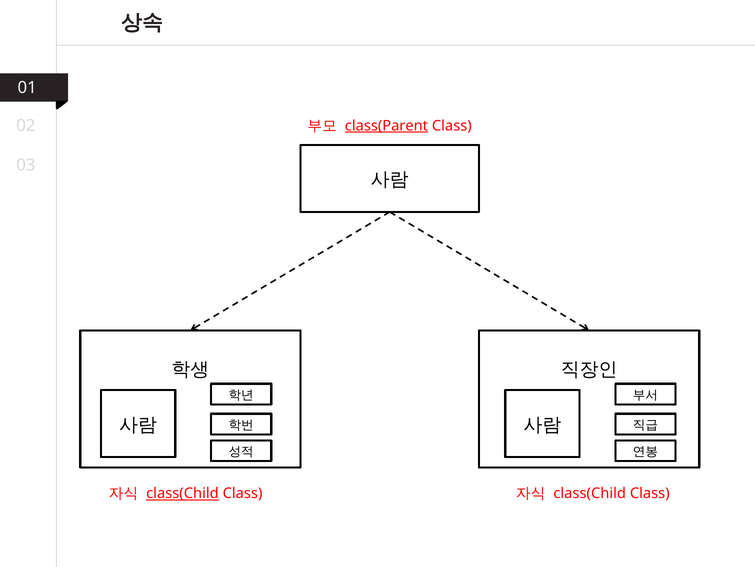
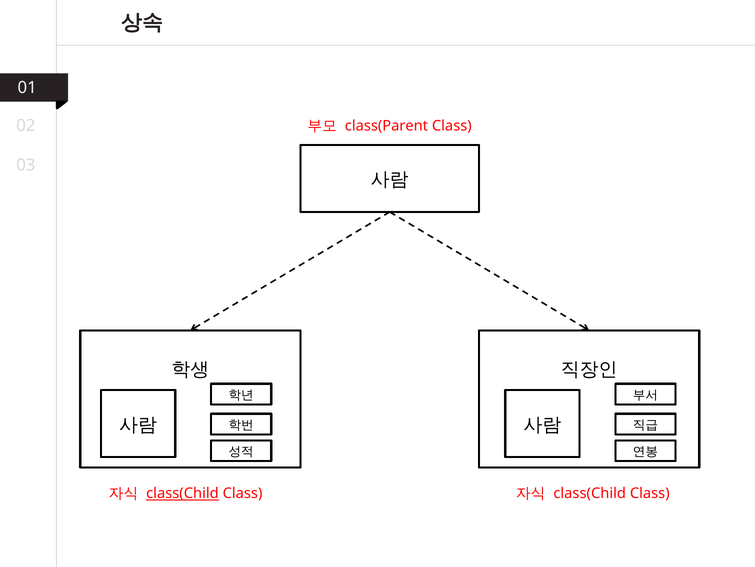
class(Parent underline: present -> none (386, 126)
